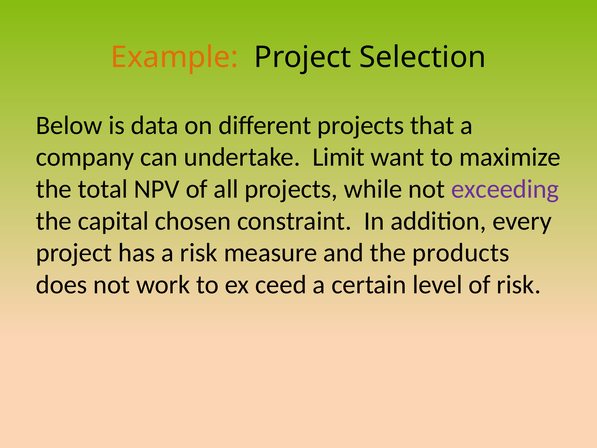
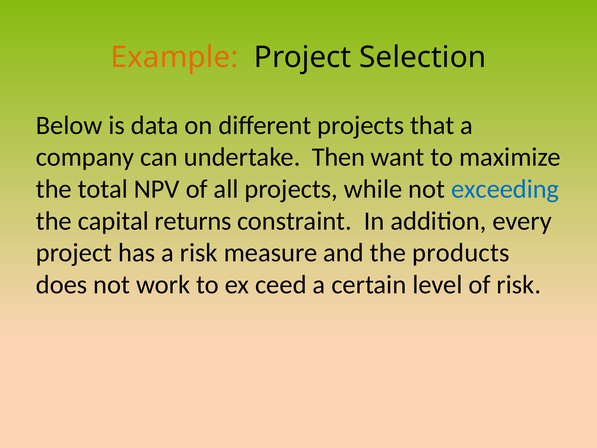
Limit: Limit -> Then (339, 157)
exceeding colour: purple -> blue (505, 189)
chosen: chosen -> returns (193, 221)
